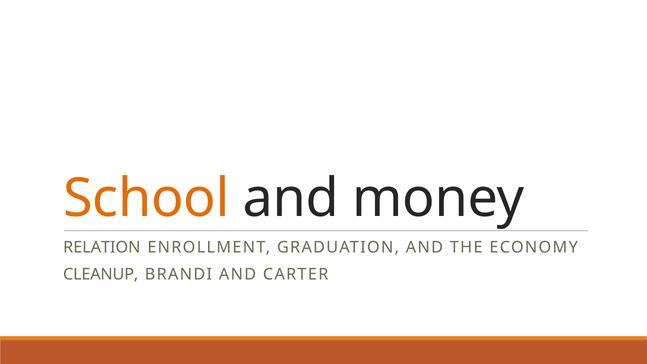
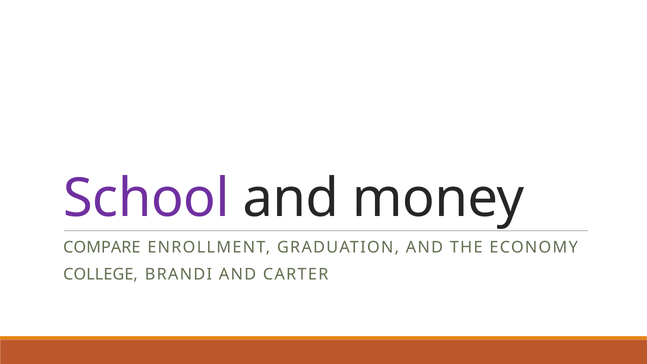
School colour: orange -> purple (146, 198)
RELATION: RELATION -> COMPARE (102, 248)
CLEANUP: CLEANUP -> COLLEGE (101, 274)
